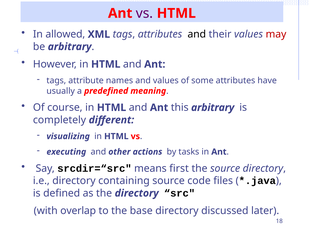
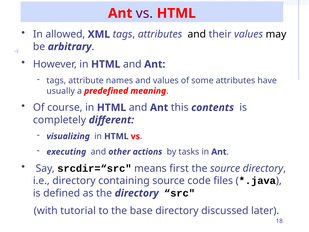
may colour: red -> black (276, 34)
this arbitrary: arbitrary -> contents (213, 107)
overlap: overlap -> tutorial (78, 210)
